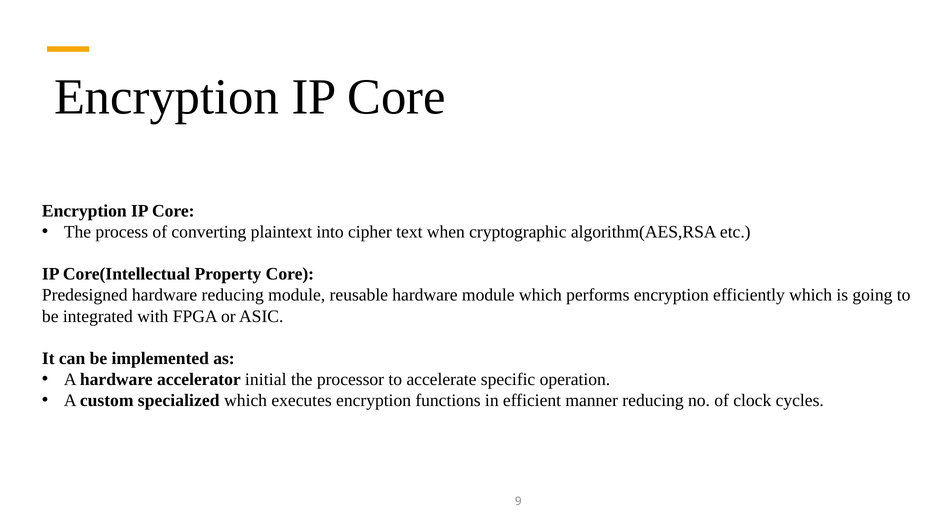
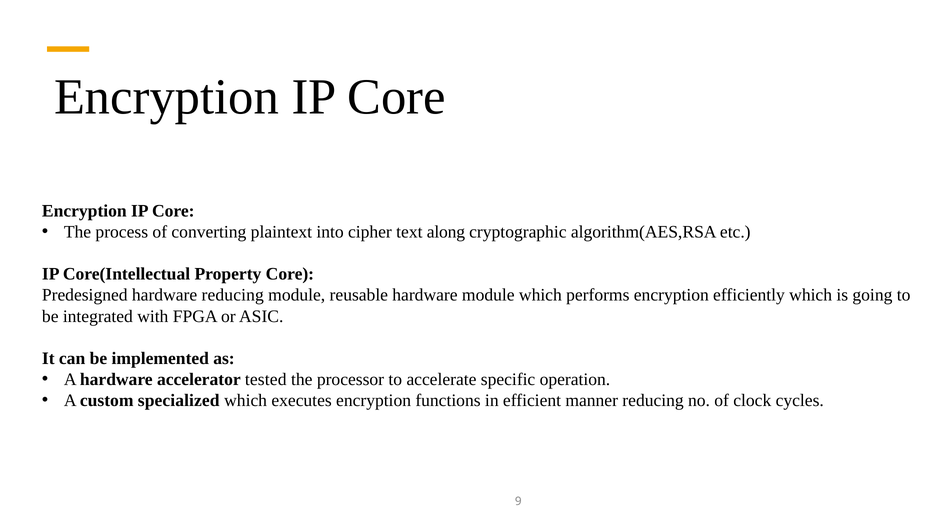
when: when -> along (446, 232)
initial: initial -> tested (266, 380)
